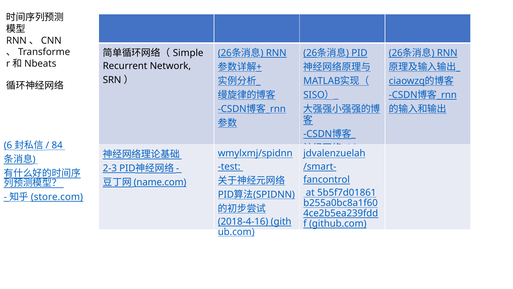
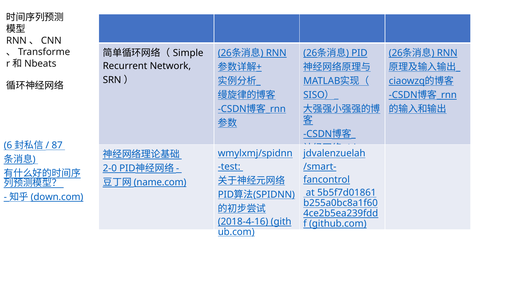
84: 84 -> 87 (57, 145)
2-3: 2-3 -> 2-0 (110, 168)
store.com: store.com -> down.com (57, 197)
